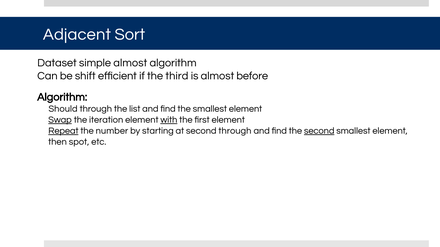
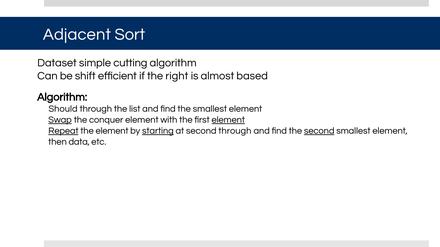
simple almost: almost -> cutting (130, 63)
third: third -> right (177, 76)
before: before -> based (252, 76)
iteration: iteration -> conquer (106, 120)
with underline: present -> none (169, 120)
element underline: none -> present (228, 120)
the number: number -> element (112, 131)
starting underline: none -> present (158, 131)
spot: spot -> data (79, 142)
